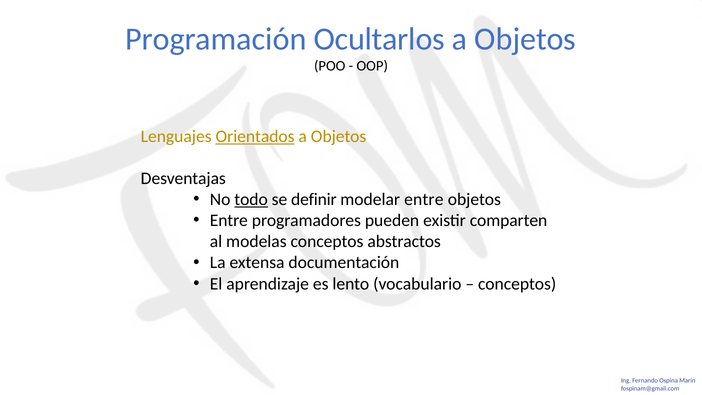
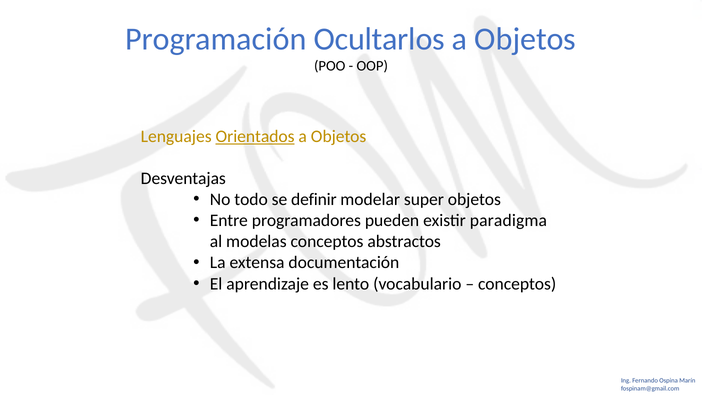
todo underline: present -> none (251, 199)
modelar entre: entre -> super (424, 199)
comparten: comparten -> paradigma (508, 220)
